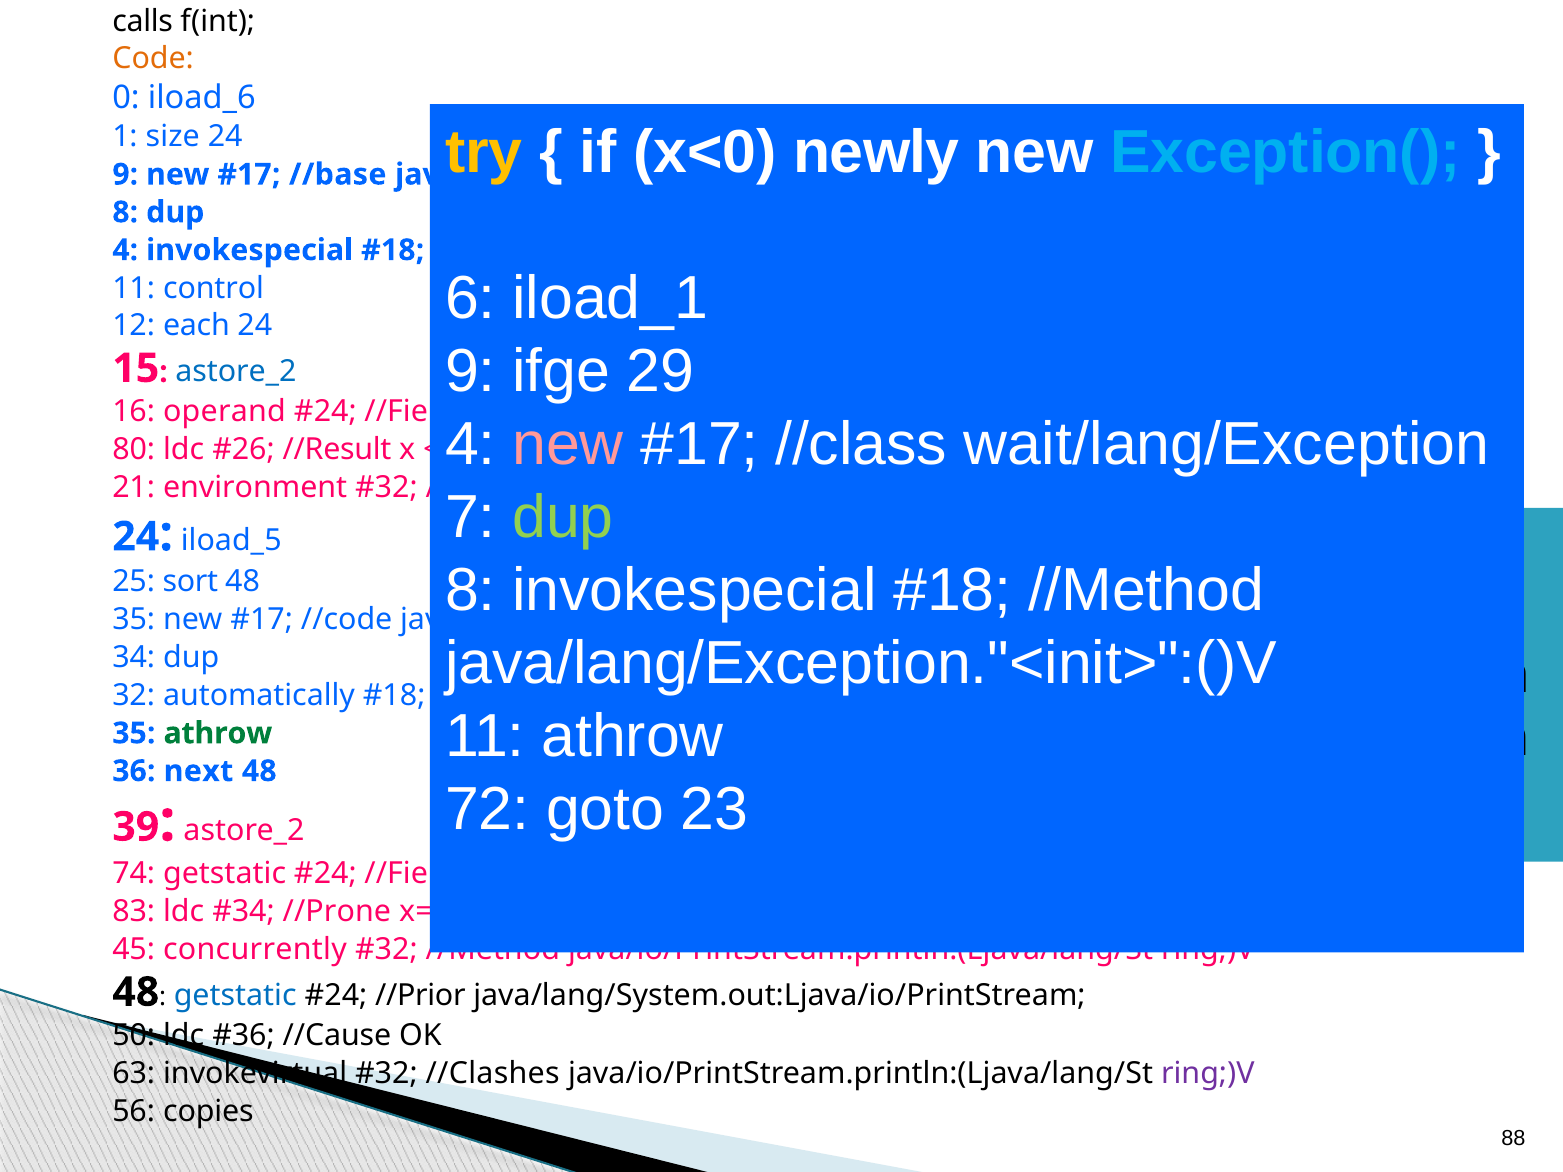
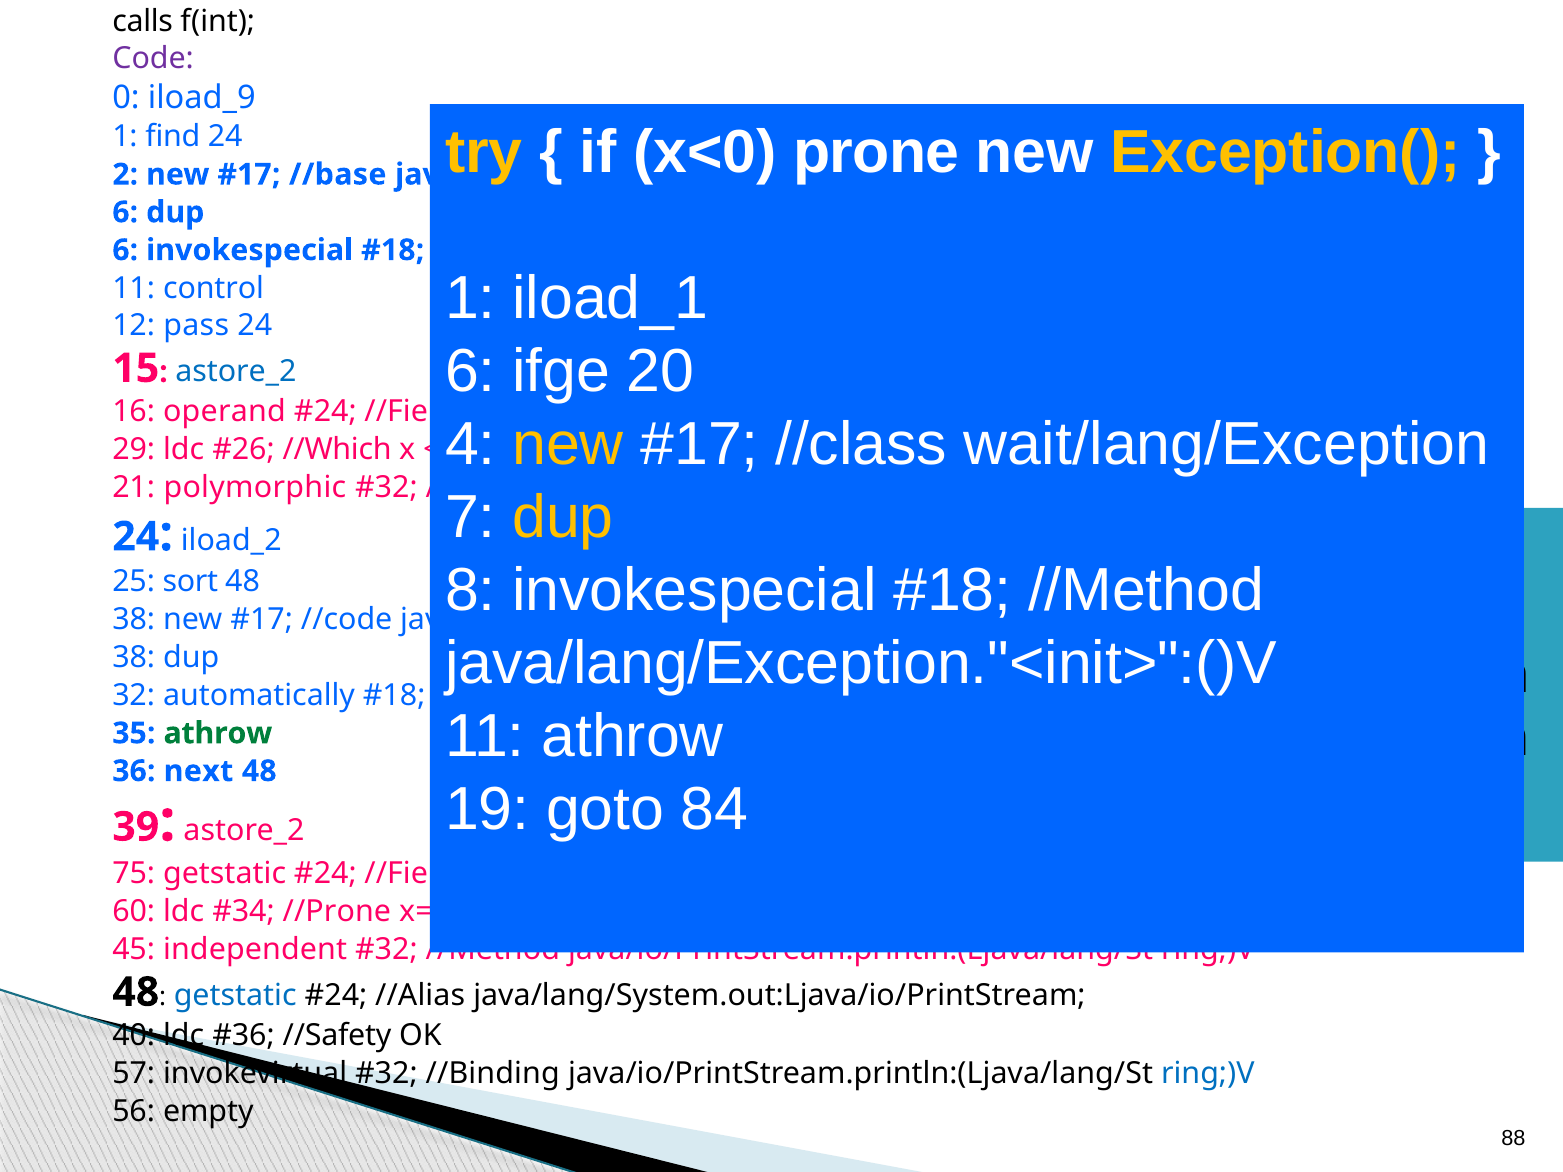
Code colour: orange -> purple (153, 59)
iload_6: iload_6 -> iload_9 (202, 98)
newly: newly -> prone (877, 153)
Exception( colour: light blue -> yellow (1285, 153)
size: size -> find (173, 137)
9: 9 -> 2 (125, 175)
8: 8 -> 6 (125, 212)
4: 4 -> 6 (125, 250)
6: 6 -> 1 (470, 299)
each: each -> pass (196, 326)
9: 9 -> 6 (470, 371)
29: 29 -> 20 (661, 371)
new colour: pink -> yellow (568, 444)
80: 80 -> 29 (134, 450)
//Result: //Result -> //Which (337, 450)
environment: environment -> polymorphic (255, 488)
dup colour: light green -> yellow (563, 517)
iload_5: iload_5 -> iload_2 (231, 540)
35: 35 -> 38 (134, 620)
34: 34 -> 38 (134, 658)
72: 72 -> 19 (487, 809)
23: 23 -> 84 (715, 809)
74: 74 -> 75 (134, 874)
83: 83 -> 60 (134, 912)
concurrently: concurrently -> independent (255, 950)
//Prior: //Prior -> //Alias (420, 996)
50: 50 -> 40 (134, 1036)
//Cause: //Cause -> //Safety (337, 1036)
63: 63 -> 57 (134, 1074)
//Clashes: //Clashes -> //Binding (493, 1074)
ring;)V colour: purple -> blue (1208, 1074)
copies: copies -> empty (208, 1112)
